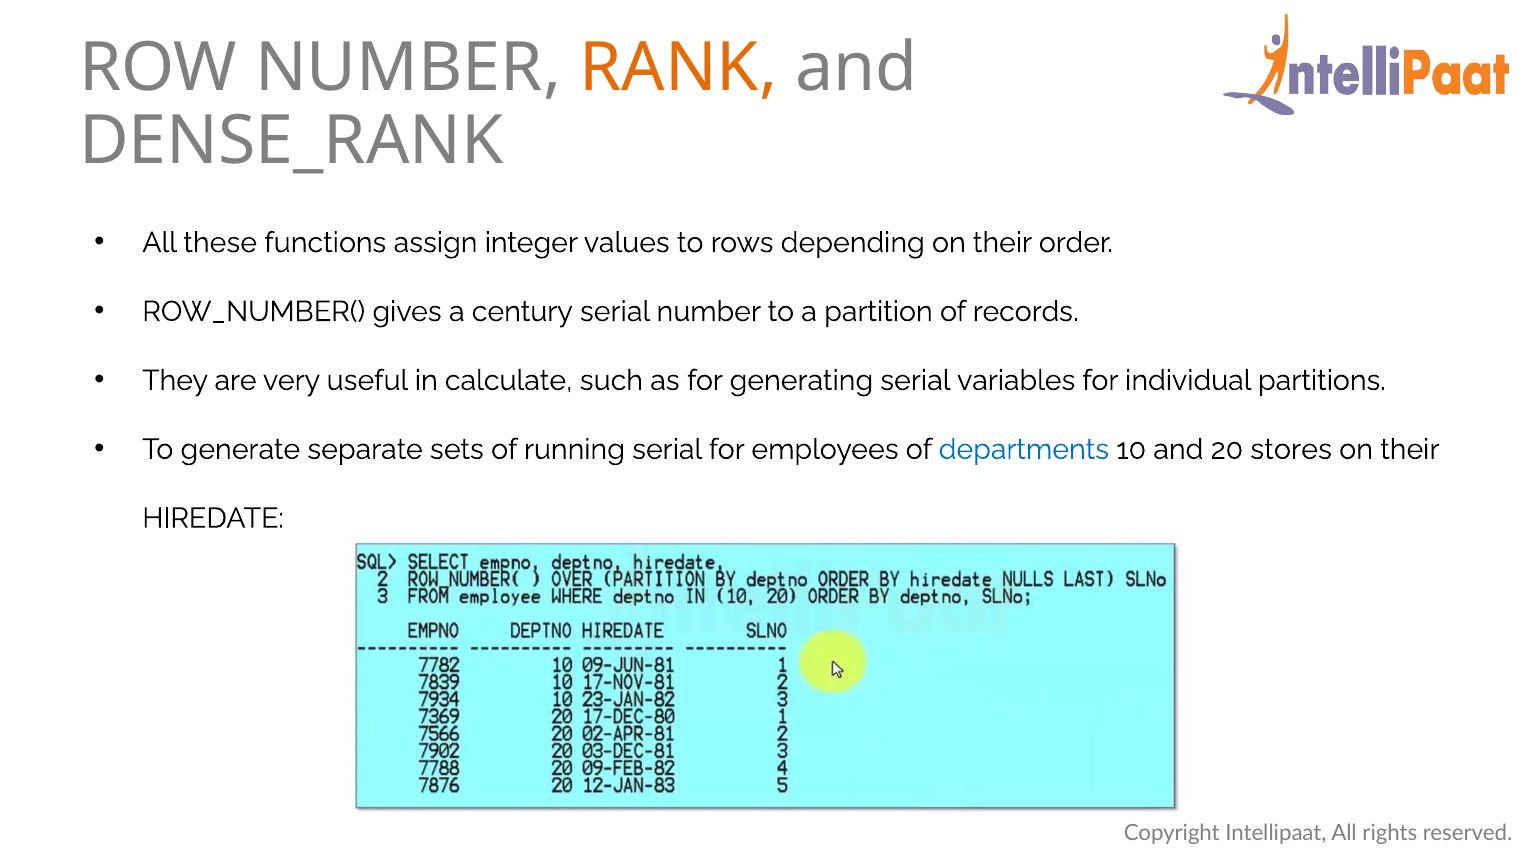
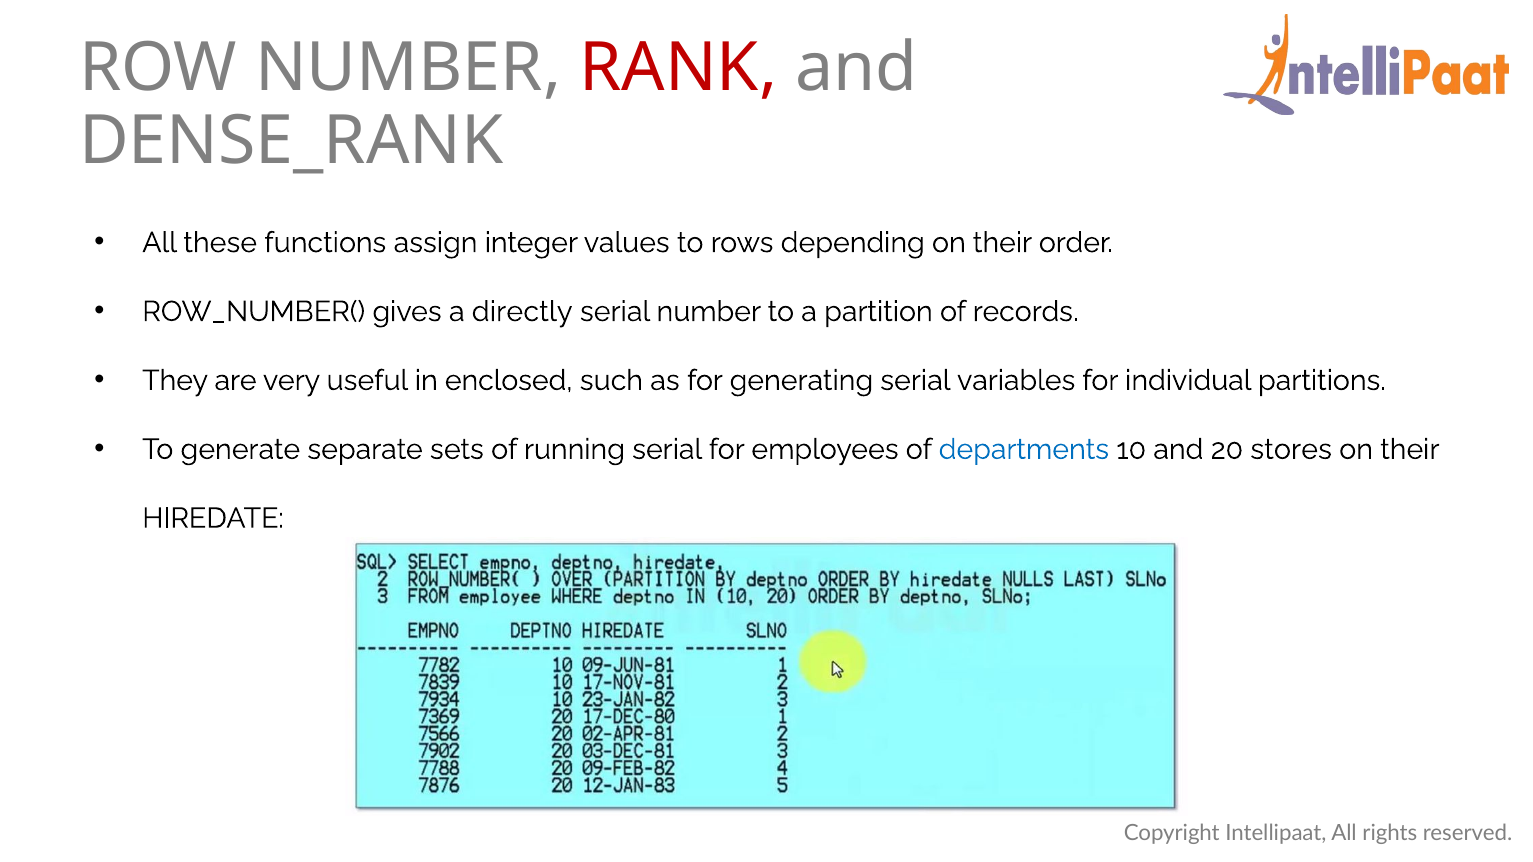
RANK colour: orange -> red (678, 68)
century: century -> directly (522, 312)
calculate: calculate -> enclosed (509, 381)
